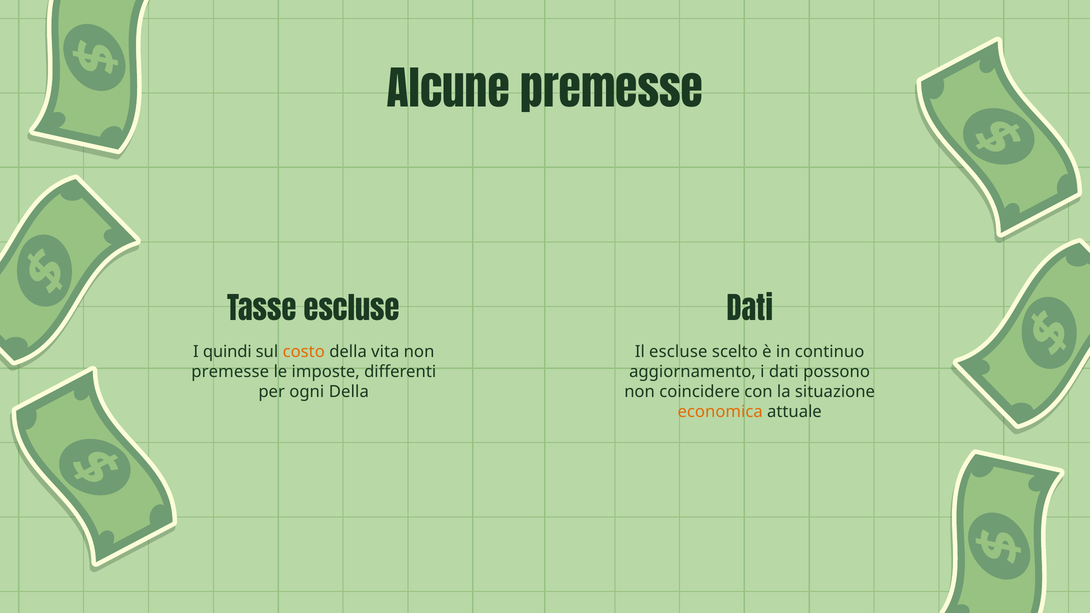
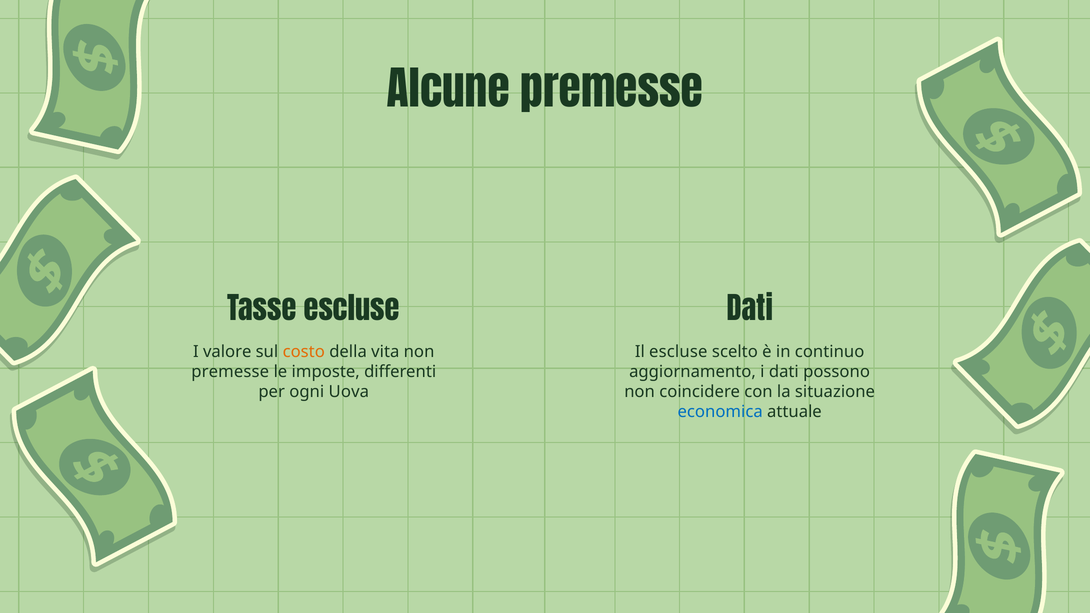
quindi: quindi -> valore (227, 352)
ogni Della: Della -> Uova (349, 392)
economica colour: orange -> blue (720, 412)
